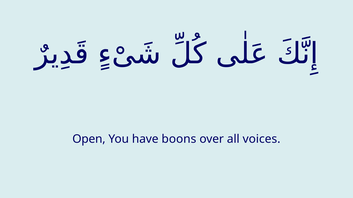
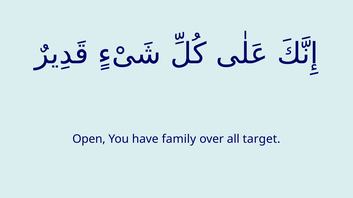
boons: boons -> family (179, 139)
voices: voices -> target (262, 139)
